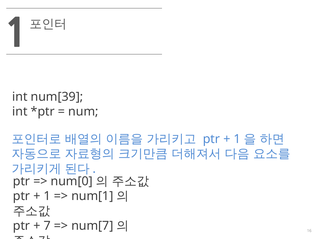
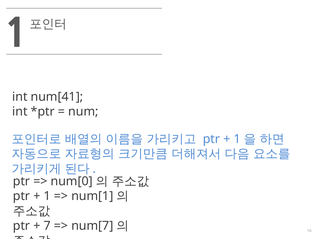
num[39: num[39 -> num[41 (57, 97)
